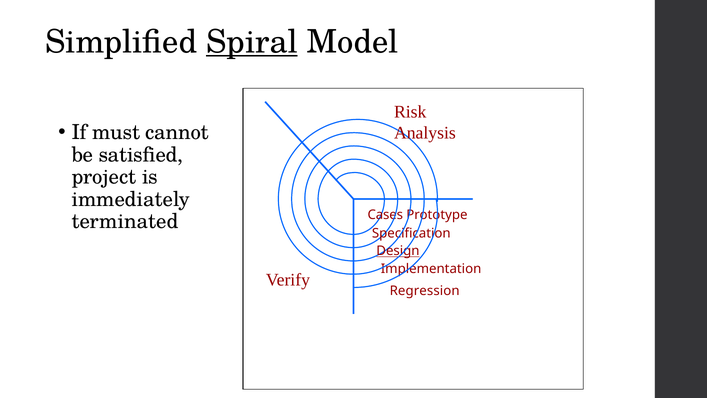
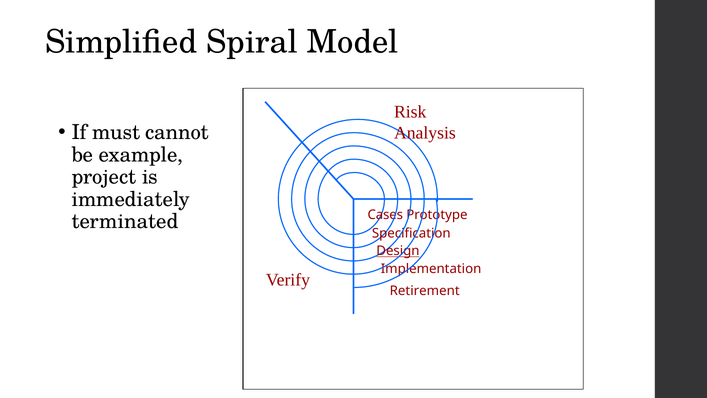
Spiral underline: present -> none (252, 42)
satisfied: satisfied -> example (141, 155)
Regression: Regression -> Retirement (425, 291)
